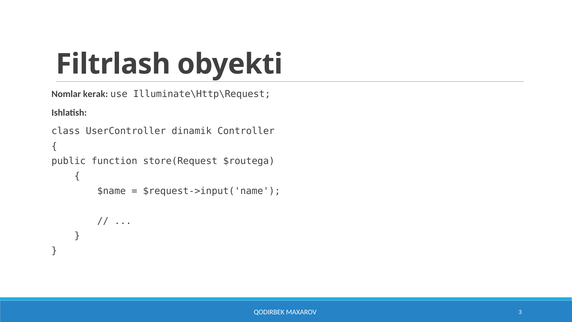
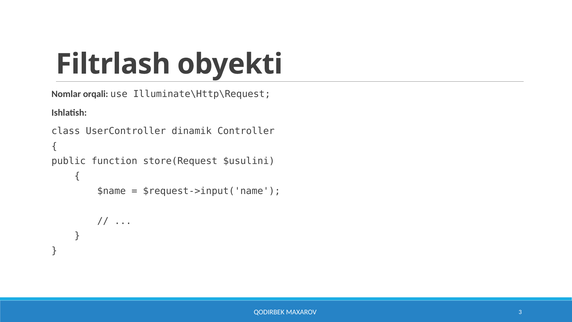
kerak: kerak -> orqali (96, 94)
$routega: $routega -> $usulini (249, 161)
